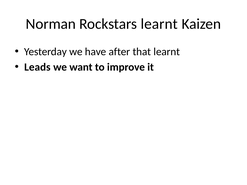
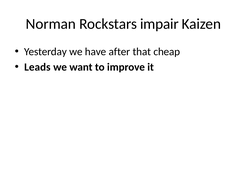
Rockstars learnt: learnt -> impair (159, 24)
that learnt: learnt -> cheap (167, 52)
